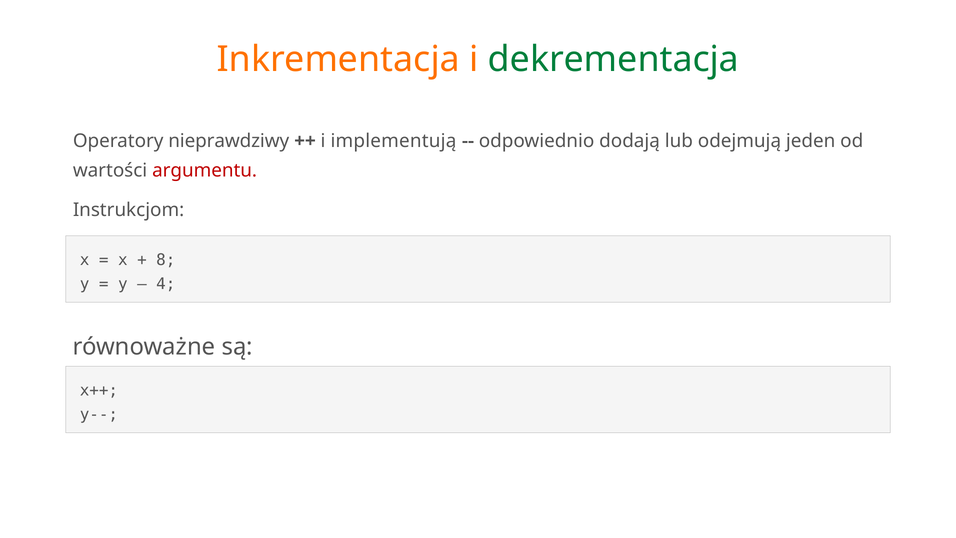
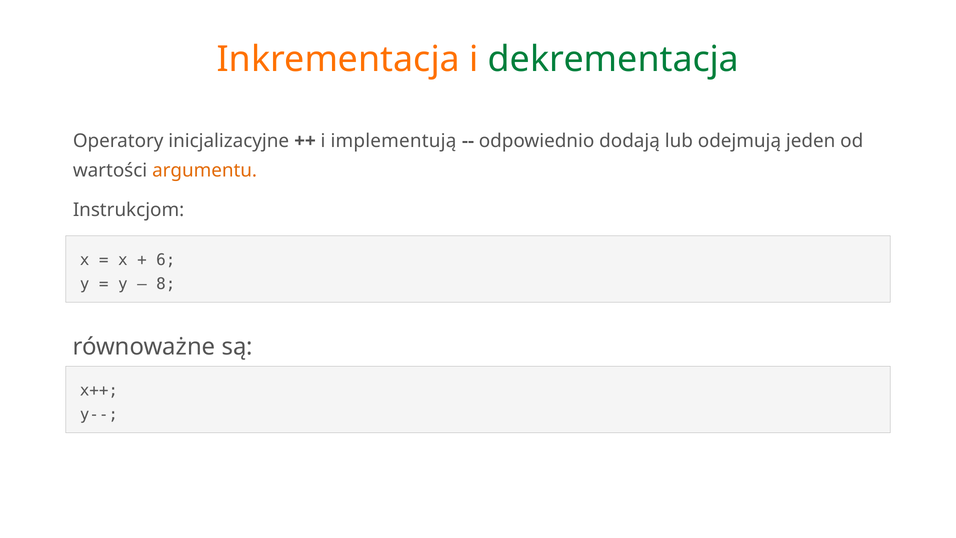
nieprawdziwy: nieprawdziwy -> inicjalizacyjne (229, 141)
argumentu colour: red -> orange (205, 170)
8: 8 -> 6 (166, 260)
4: 4 -> 8 (166, 284)
